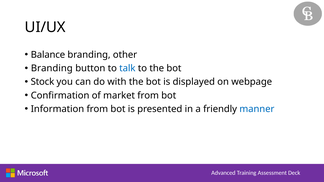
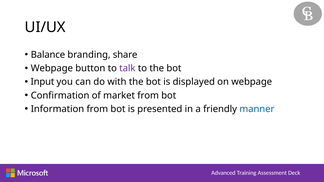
other: other -> share (125, 55)
Branding: Branding -> Webpage (52, 68)
talk colour: blue -> purple (127, 68)
Stock: Stock -> Input (42, 82)
